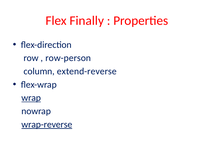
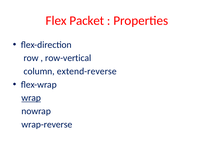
Finally: Finally -> Packet (87, 21)
row-person: row-person -> row-vertical (68, 58)
wrap-reverse underline: present -> none (47, 125)
